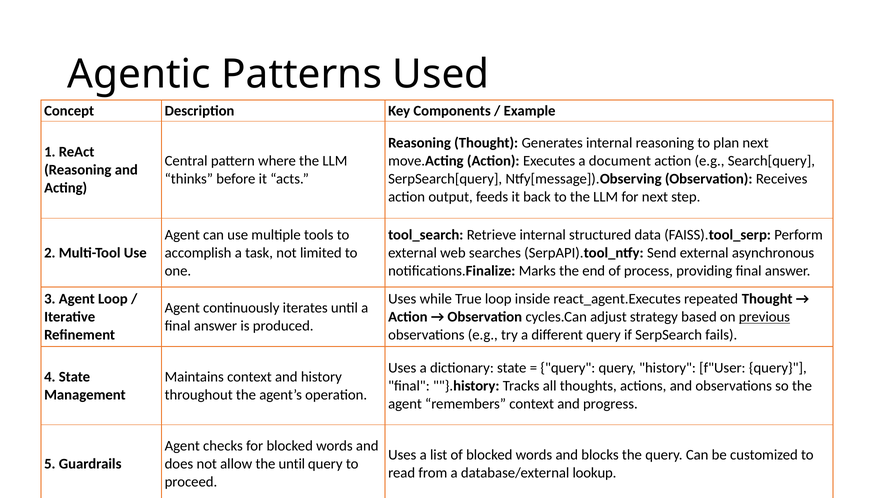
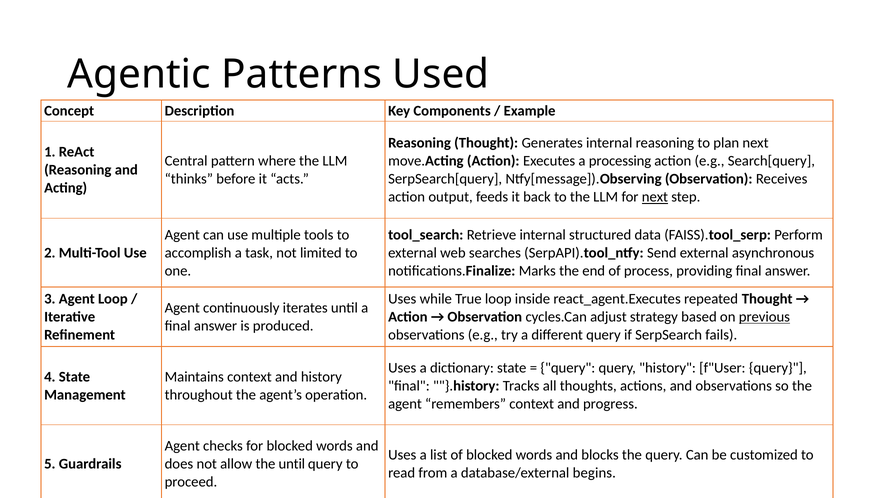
document: document -> processing (620, 161)
next underline: none -> present (655, 197)
lookup: lookup -> begins (594, 473)
